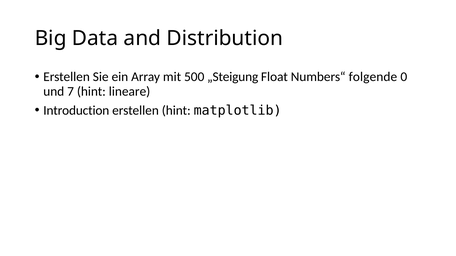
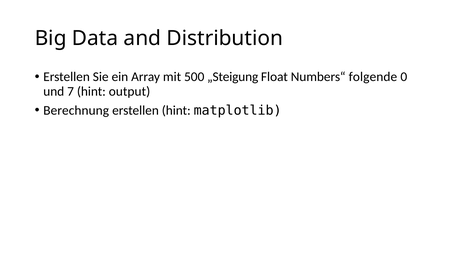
lineare: lineare -> output (129, 91)
Introduction: Introduction -> Berechnung (76, 111)
